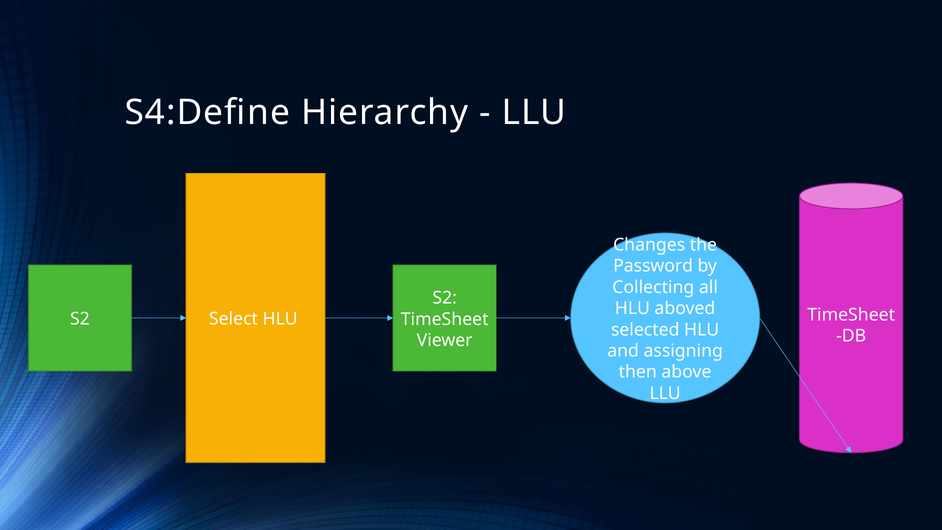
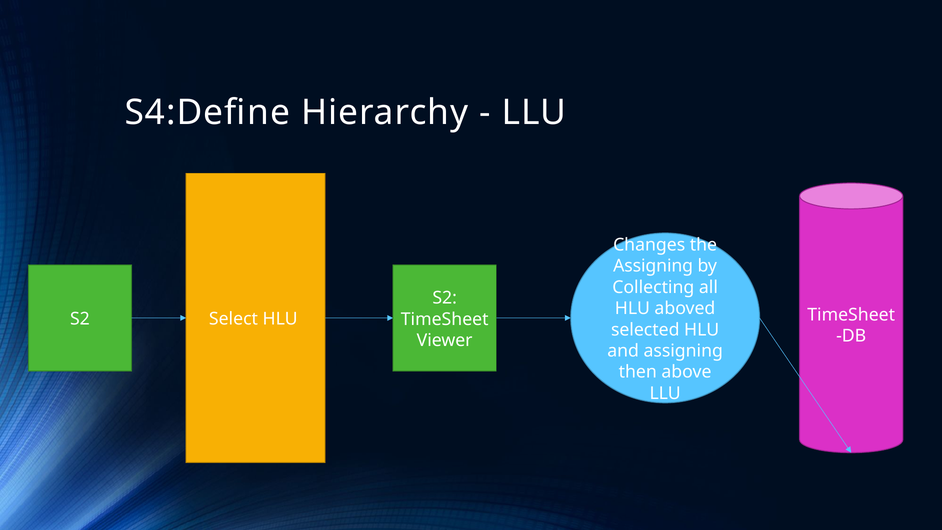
Password: Password -> Assigning (653, 266)
